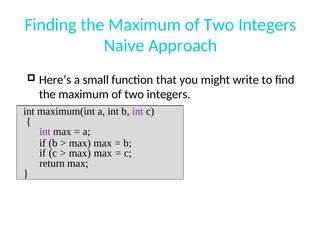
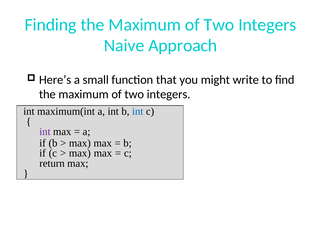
int colour: purple -> blue (138, 111)
